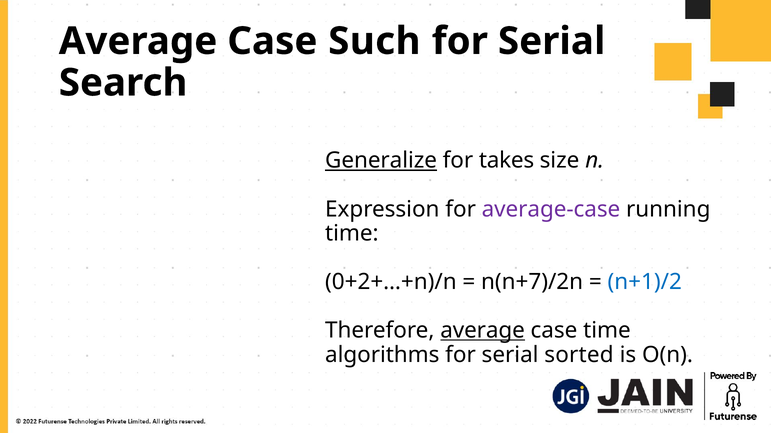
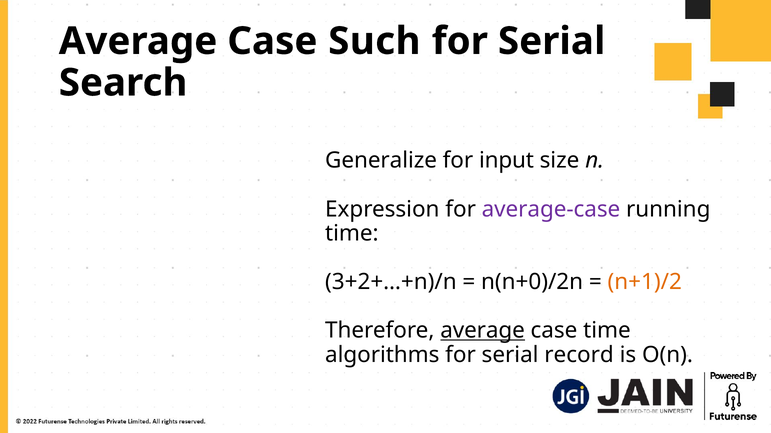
Generalize underline: present -> none (381, 161)
takes: takes -> input (507, 161)
0+2+…+n)/n: 0+2+…+n)/n -> 3+2+…+n)/n (391, 282)
n(n+7)/2n: n(n+7)/2n -> n(n+0)/2n (532, 282)
n+1)/2 colour: blue -> orange (645, 282)
sorted: sorted -> record (579, 355)
